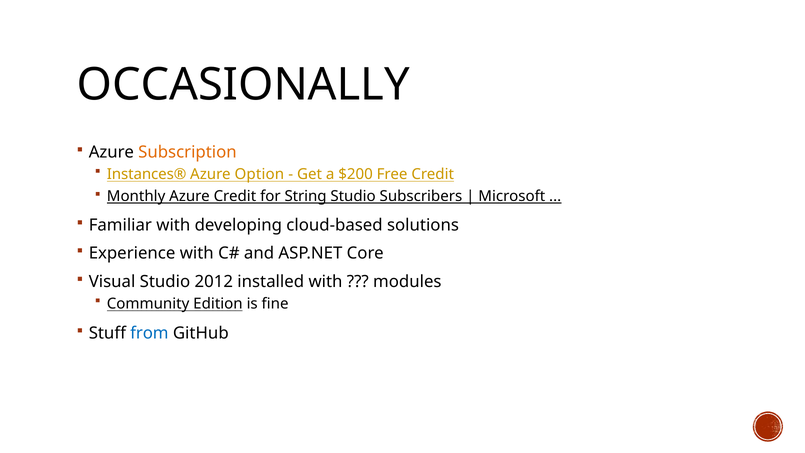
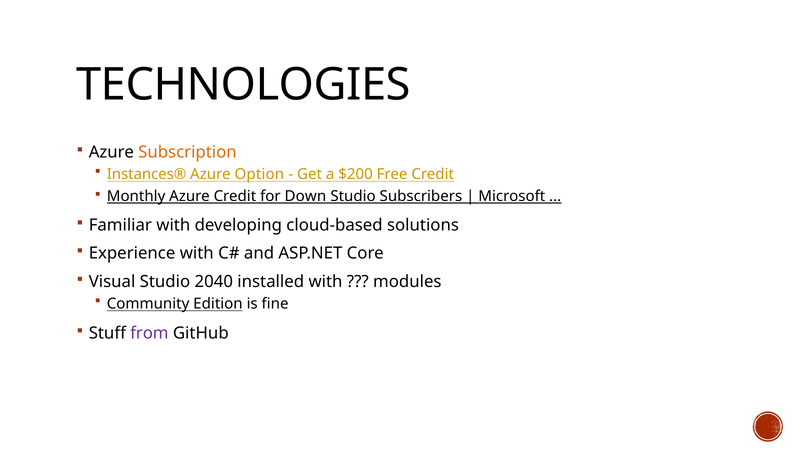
OCCASIONALLY: OCCASIONALLY -> TECHNOLOGIES (243, 85)
String: String -> Down (305, 196)
2012: 2012 -> 2040 (214, 281)
from colour: blue -> purple (149, 333)
